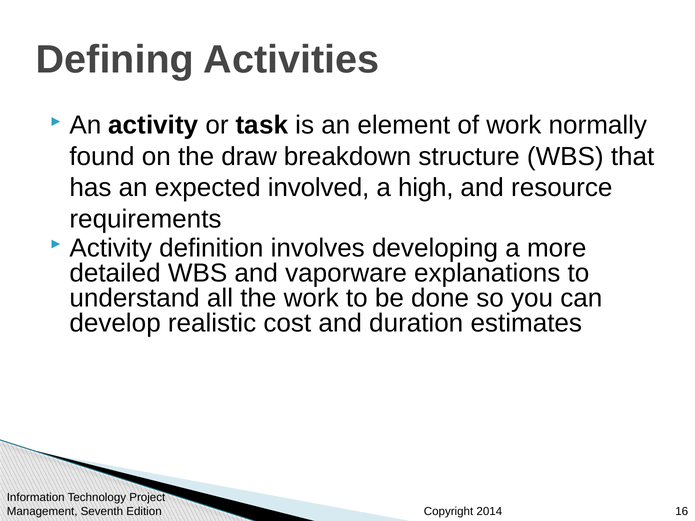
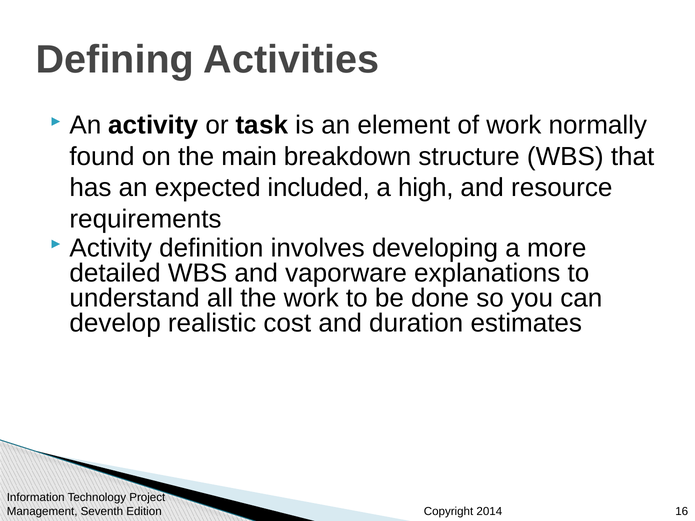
draw: draw -> main (249, 156)
involved: involved -> included (319, 188)
